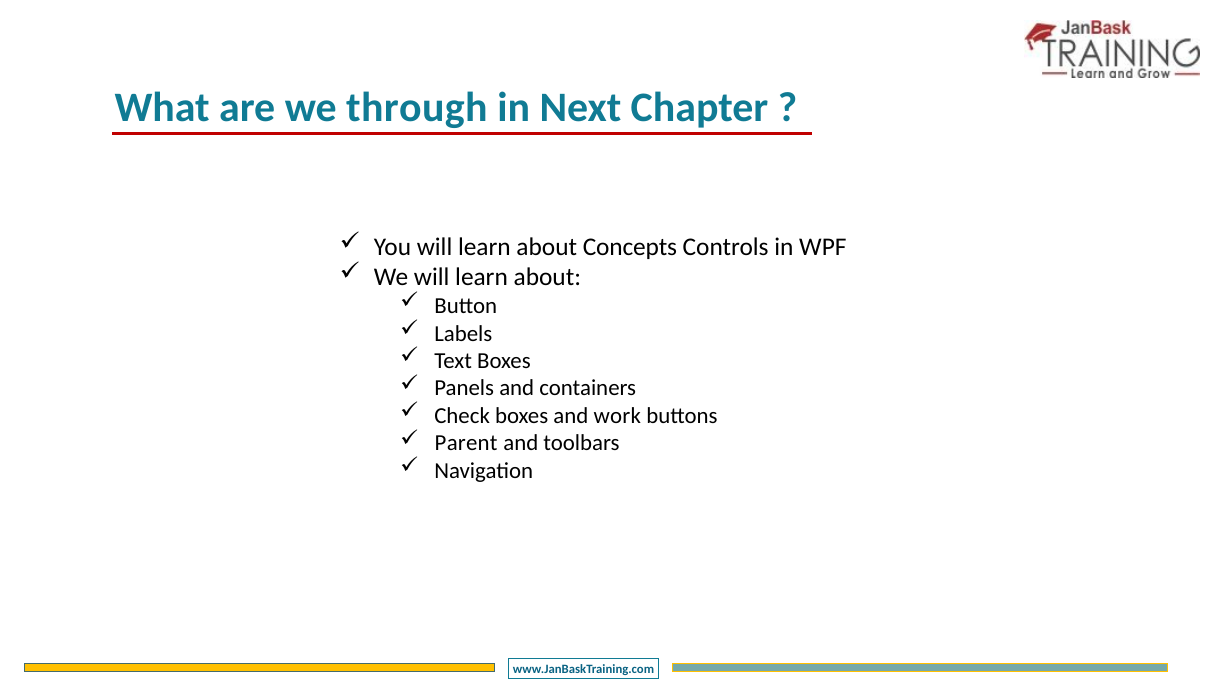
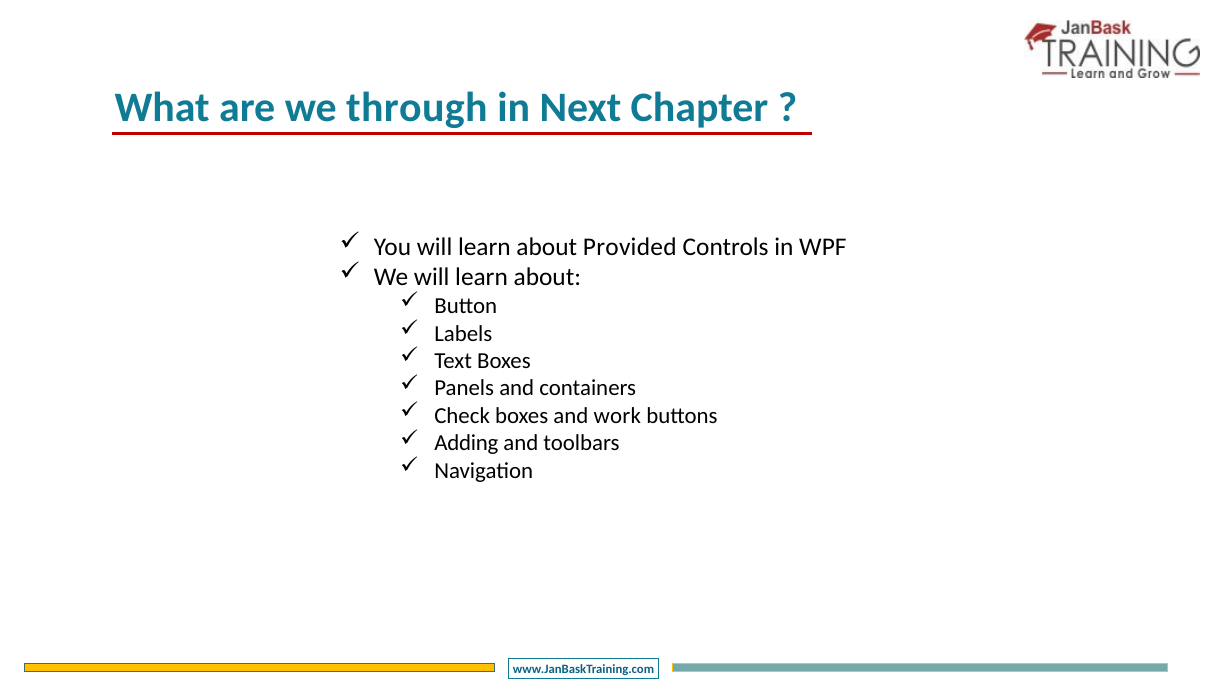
Concepts: Concepts -> Provided (630, 247)
Parent: Parent -> Adding (466, 443)
